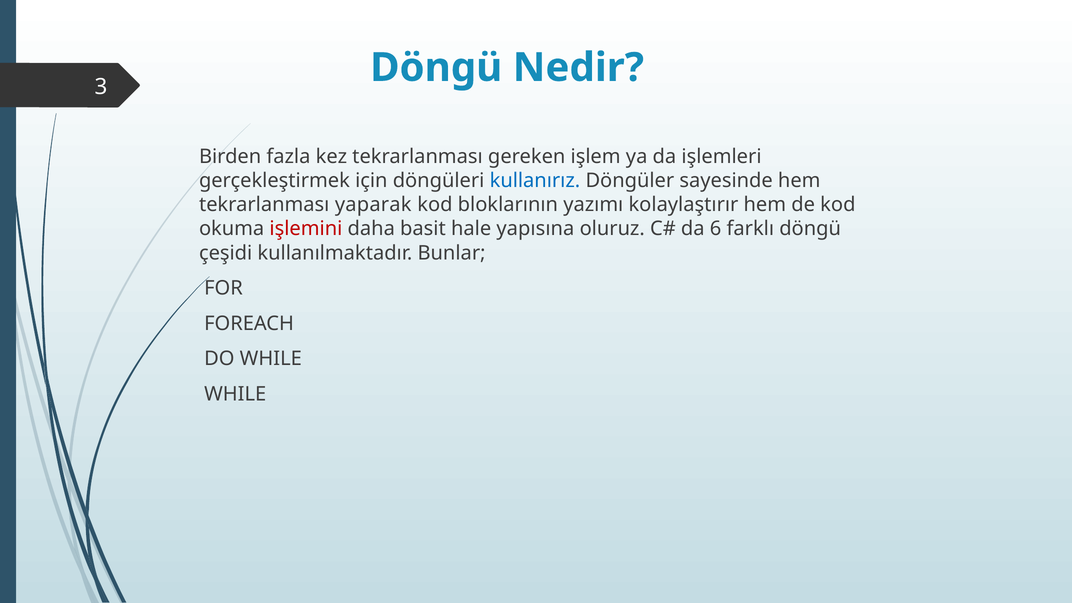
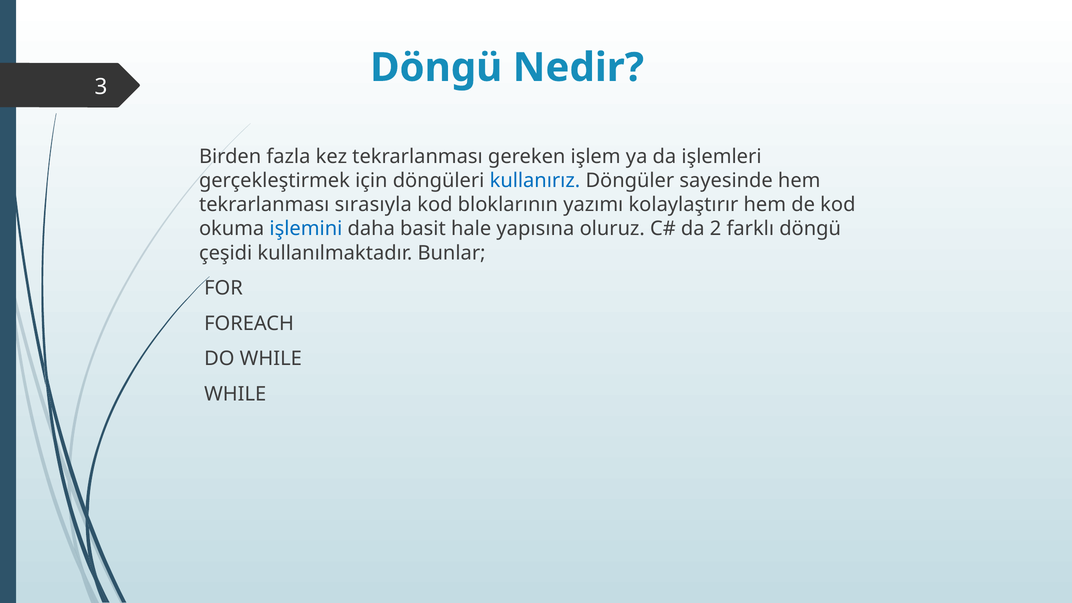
yaparak: yaparak -> sırasıyla (373, 205)
işlemini colour: red -> blue (306, 229)
6: 6 -> 2 (716, 229)
